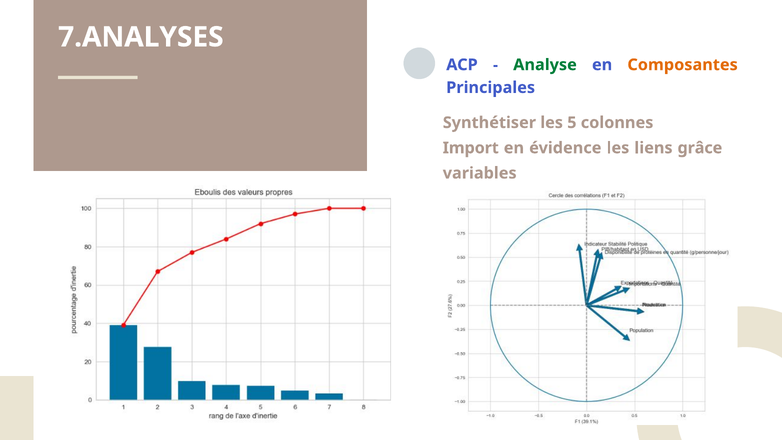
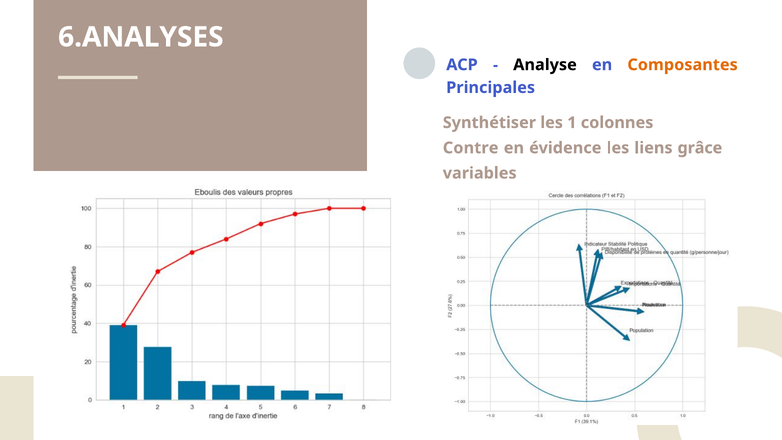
7.ANALYSES: 7.ANALYSES -> 6.ANALYSES (141, 37)
Analyse colour: green -> black (545, 65)
5: 5 -> 1 (572, 123)
Import: Import -> Contre (471, 148)
